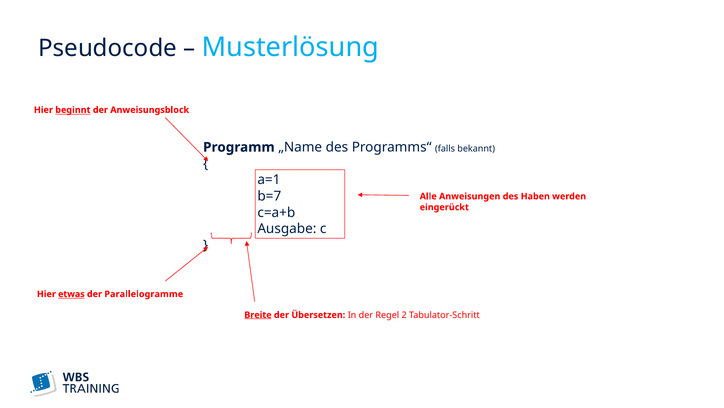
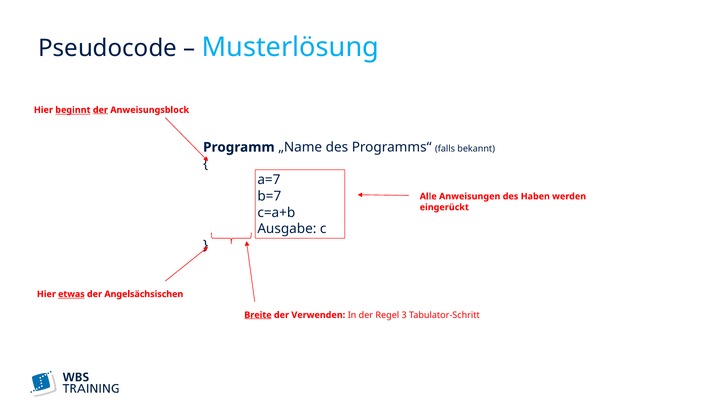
der underline: none -> present (100, 110)
a=1: a=1 -> a=7 (269, 180)
Parallelogramme: Parallelogramme -> Angelsächsischen (144, 294)
Übersetzen: Übersetzen -> Verwenden (318, 314)
2: 2 -> 3 (404, 314)
